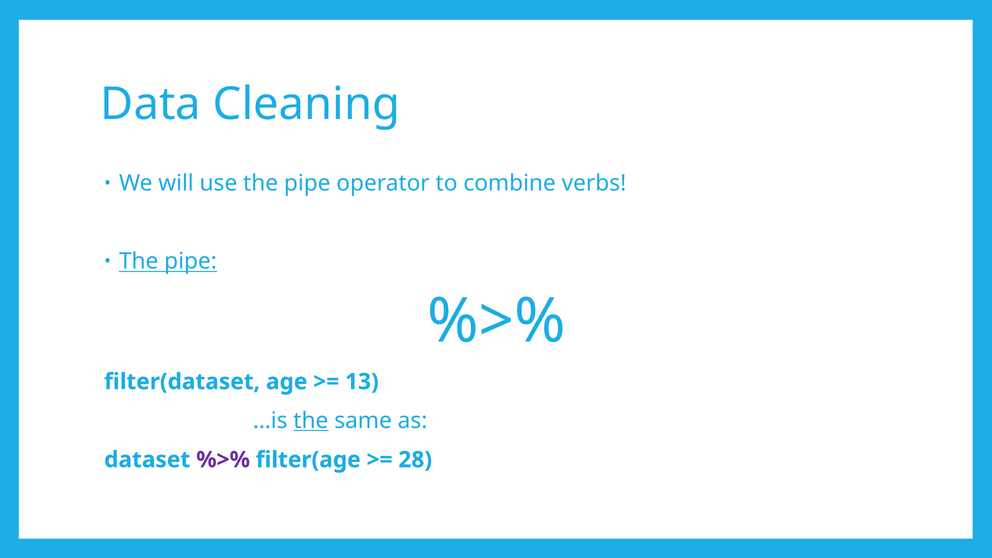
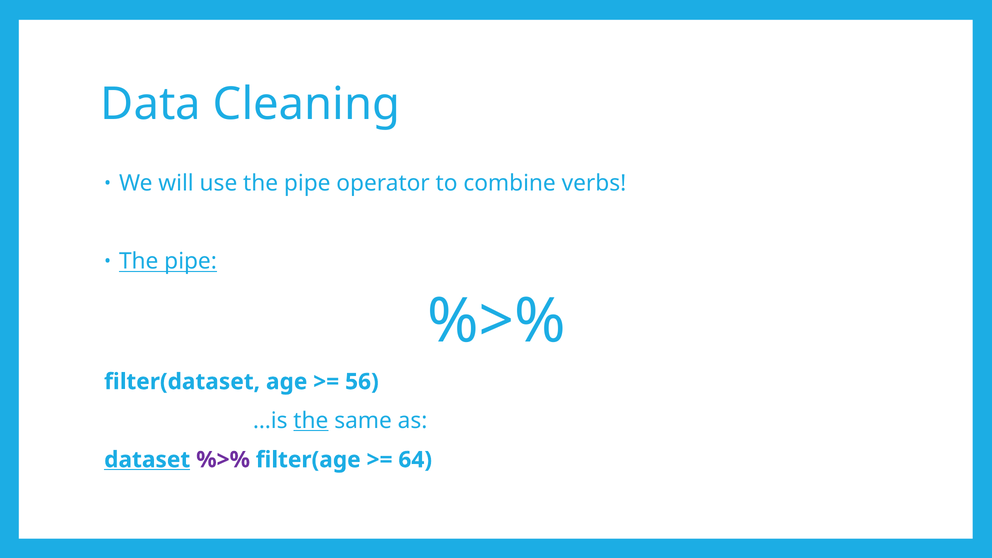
13: 13 -> 56 (362, 382)
dataset underline: none -> present (147, 460)
28: 28 -> 64 (415, 460)
